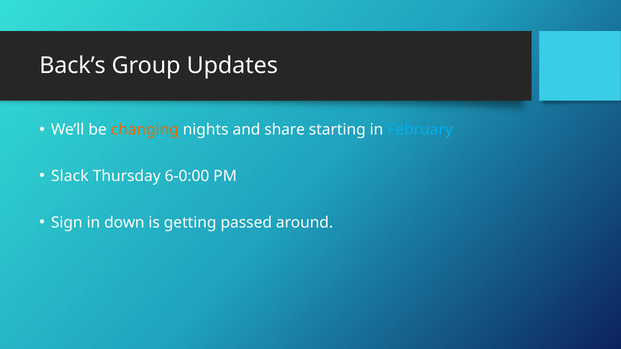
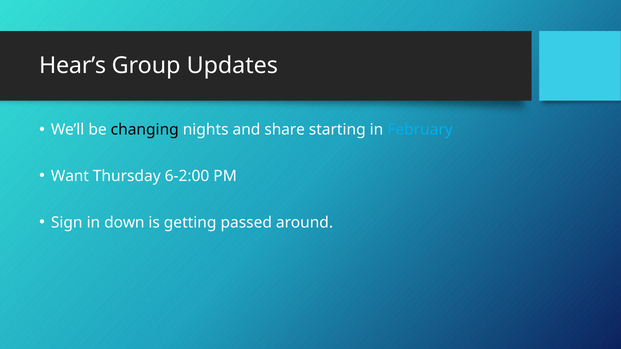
Back’s: Back’s -> Hear’s (73, 66)
changing colour: orange -> black (145, 130)
Slack: Slack -> Want (70, 176)
6-0:00: 6-0:00 -> 6-2:00 (187, 176)
